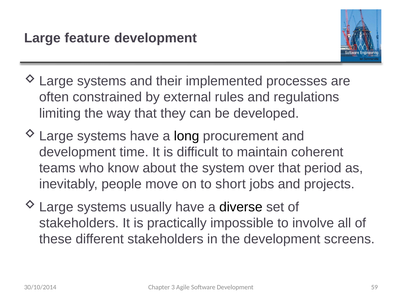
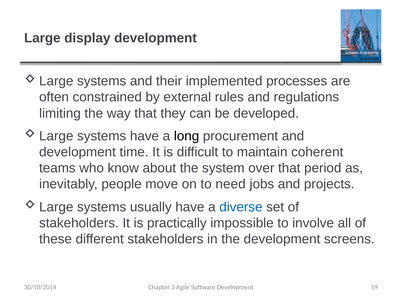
feature: feature -> display (87, 38)
short: short -> need (231, 185)
diverse colour: black -> blue (241, 207)
